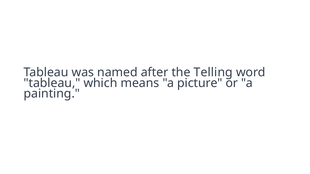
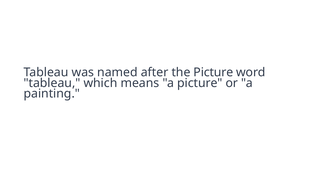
the Telling: Telling -> Picture (213, 73)
